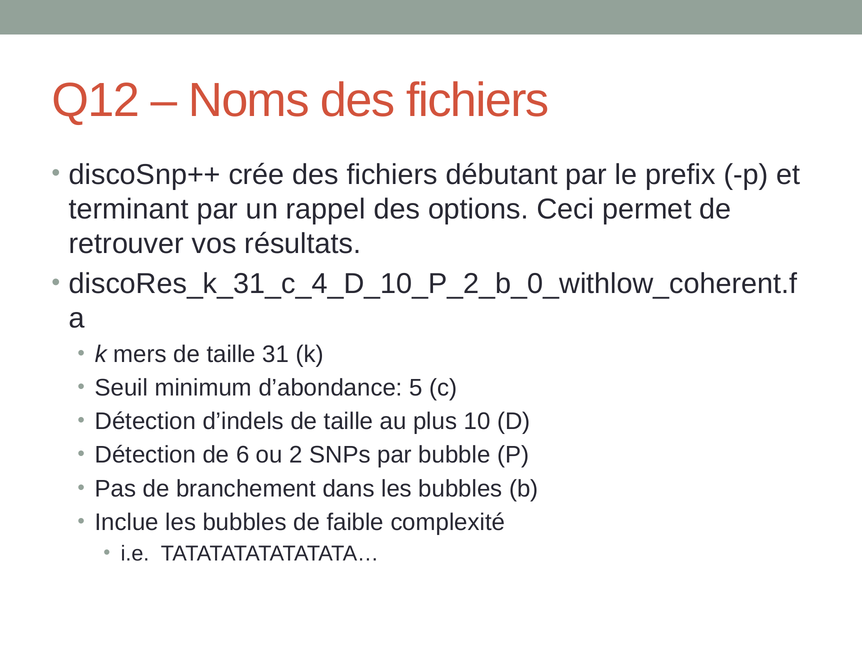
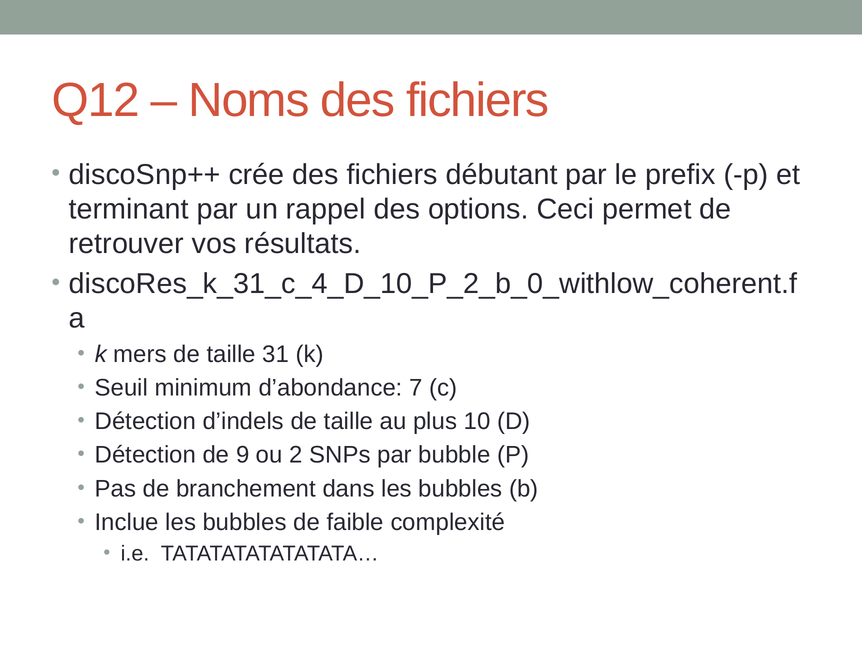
5: 5 -> 7 (416, 388)
6: 6 -> 9 (243, 455)
